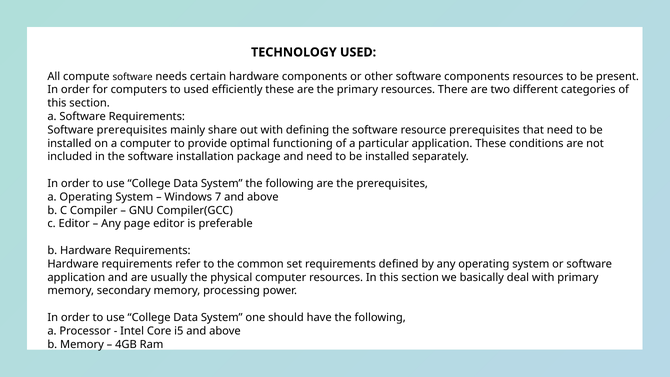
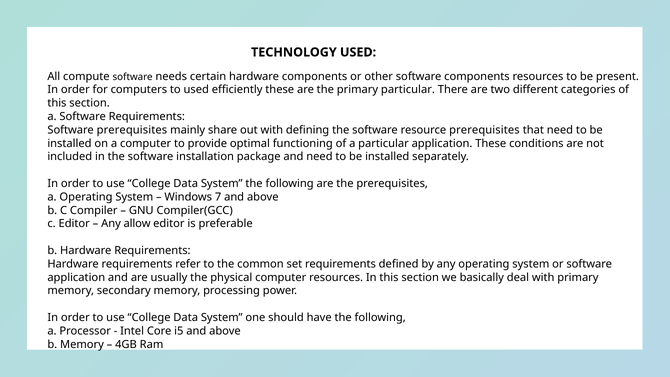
primary resources: resources -> particular (408, 90)
page: page -> allow (137, 224)
